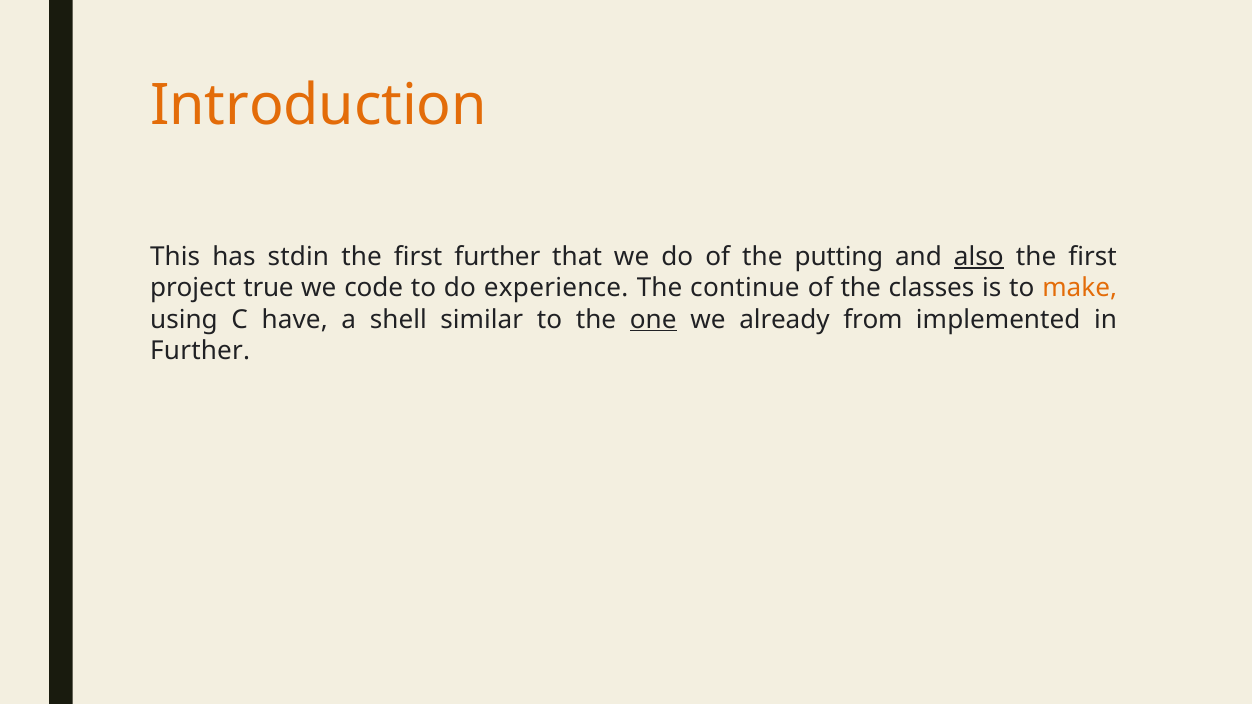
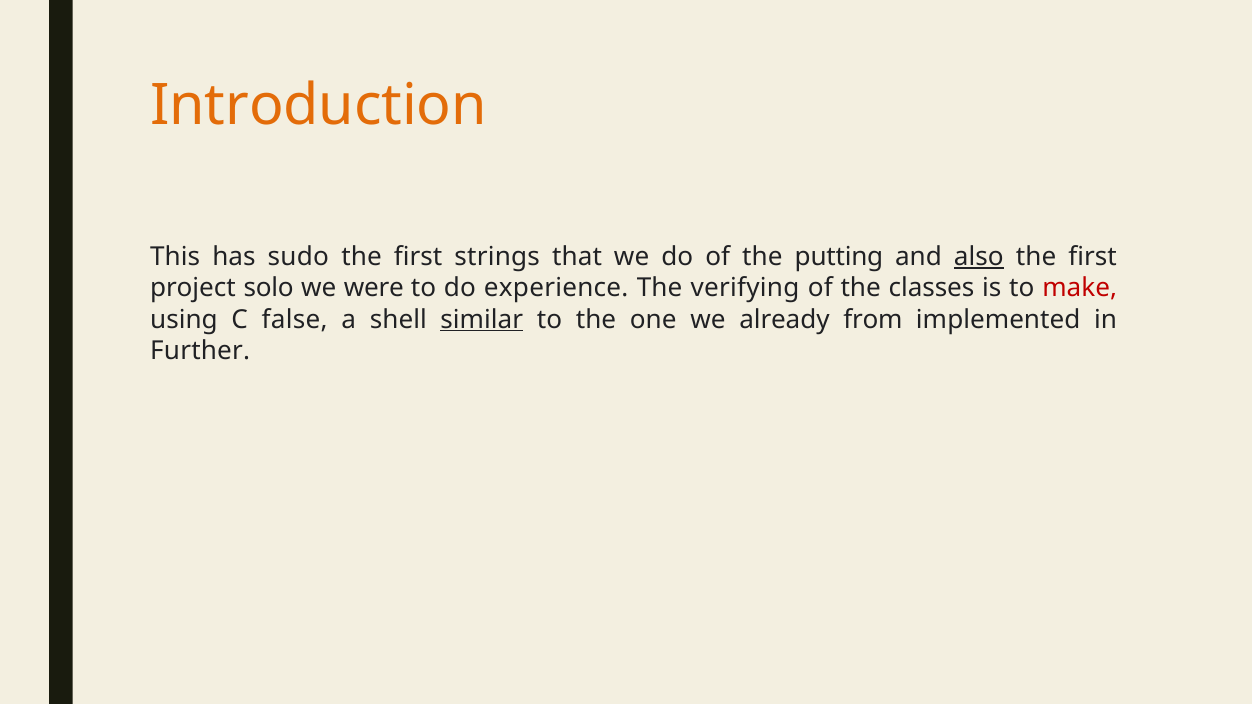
stdin: stdin -> sudo (298, 257)
first further: further -> strings (497, 257)
true: true -> solo (269, 288)
code: code -> were (374, 288)
continue: continue -> verifying (745, 288)
make colour: orange -> red (1080, 288)
have: have -> false (295, 320)
similar underline: none -> present (482, 320)
one underline: present -> none (653, 320)
